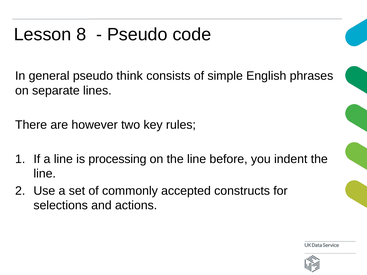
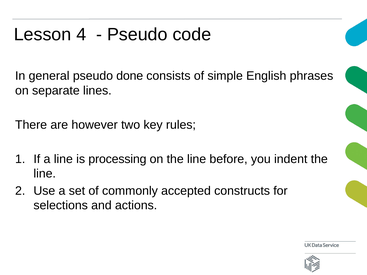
8: 8 -> 4 (81, 35)
think: think -> done (130, 76)
